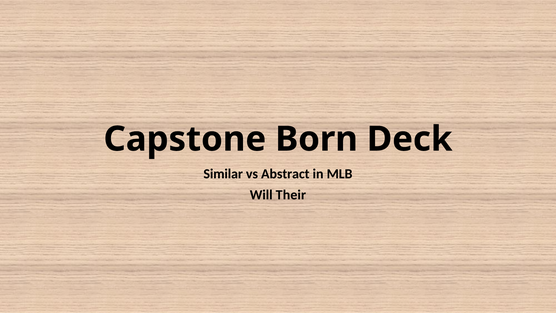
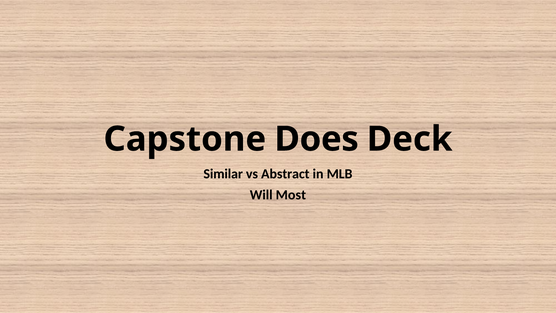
Born: Born -> Does (317, 139)
Their: Their -> Most (291, 195)
